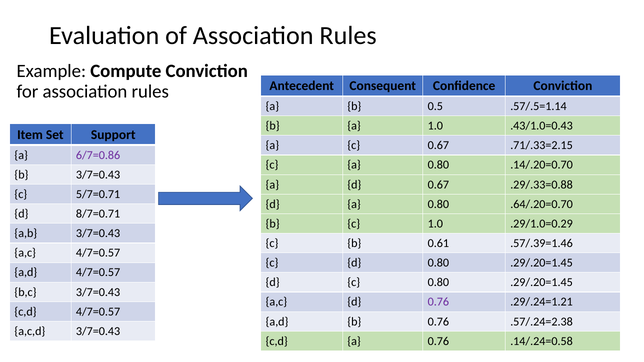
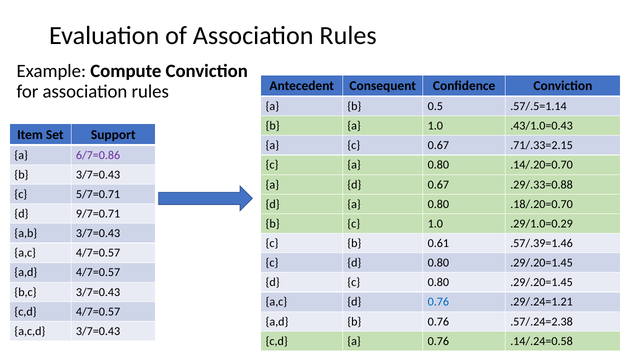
.64/.20=0.70: .64/.20=0.70 -> .18/.20=0.70 (542, 204)
8/7=0.71: 8/7=0.71 -> 9/7=0.71 (98, 214)
0.76 colour: purple -> blue (438, 302)
